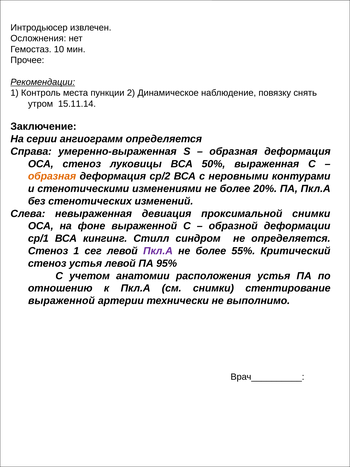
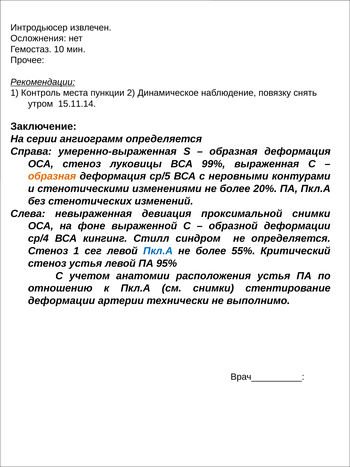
50%: 50% -> 99% (213, 164)
ср/2: ср/2 -> ср/5 (160, 176)
ср/1: ср/1 -> ср/4 (38, 238)
Пкл.А colour: purple -> blue (158, 251)
выраженной: выраженной -> деформации (62, 301)
